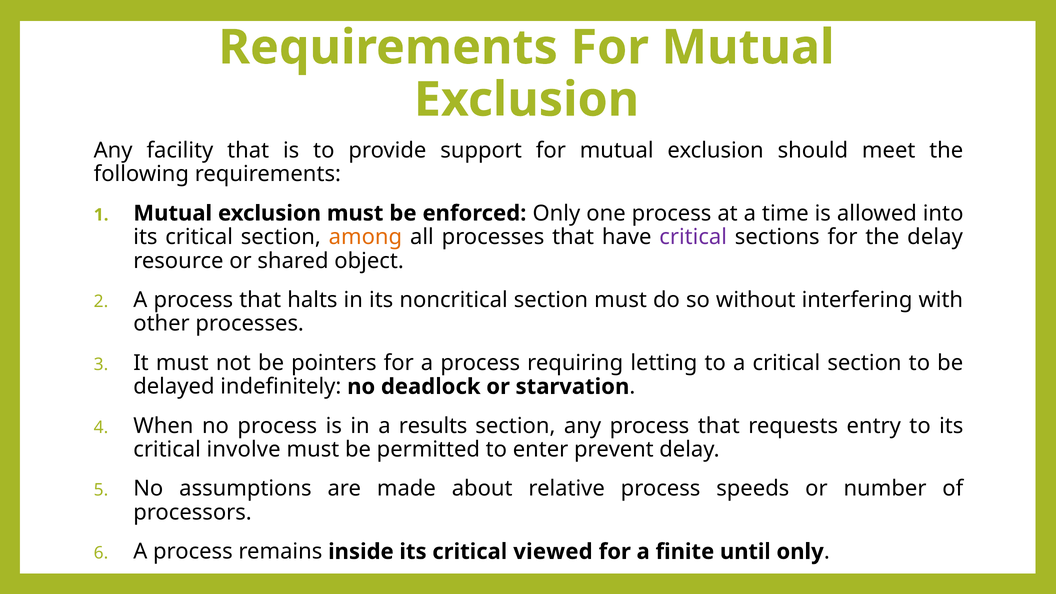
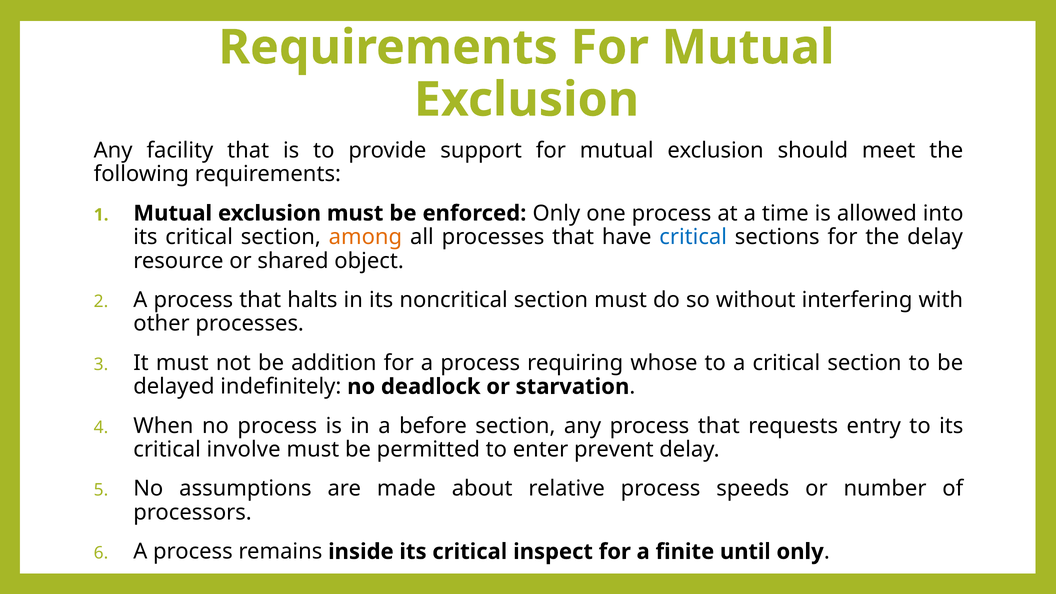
critical colour: purple -> blue (693, 237)
pointers: pointers -> addition (334, 363)
letting: letting -> whose (664, 363)
results: results -> before (433, 426)
viewed: viewed -> inspect (553, 552)
